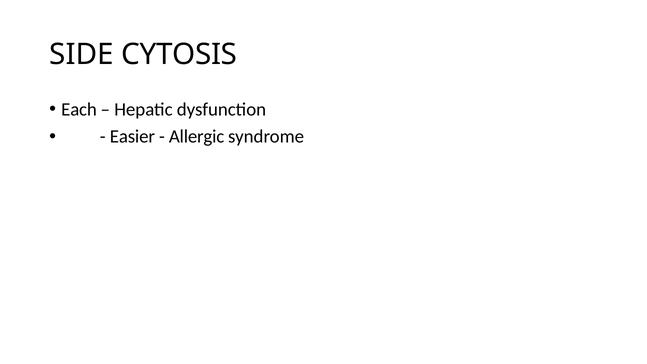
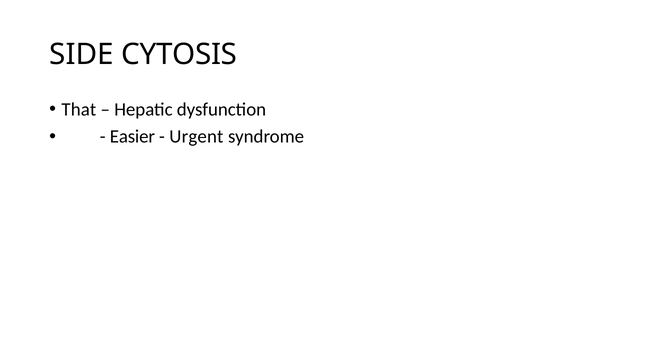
Each: Each -> That (79, 109)
Allergic: Allergic -> Urgent (196, 137)
